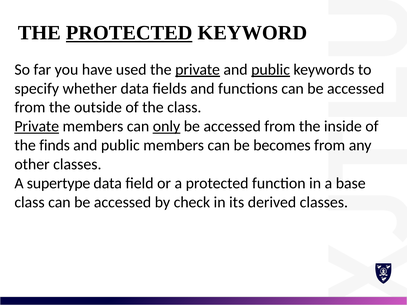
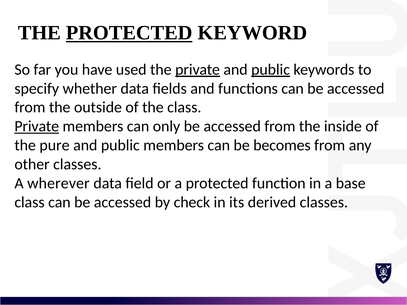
only underline: present -> none (167, 127)
finds: finds -> pure (55, 146)
supertype: supertype -> wherever (58, 184)
